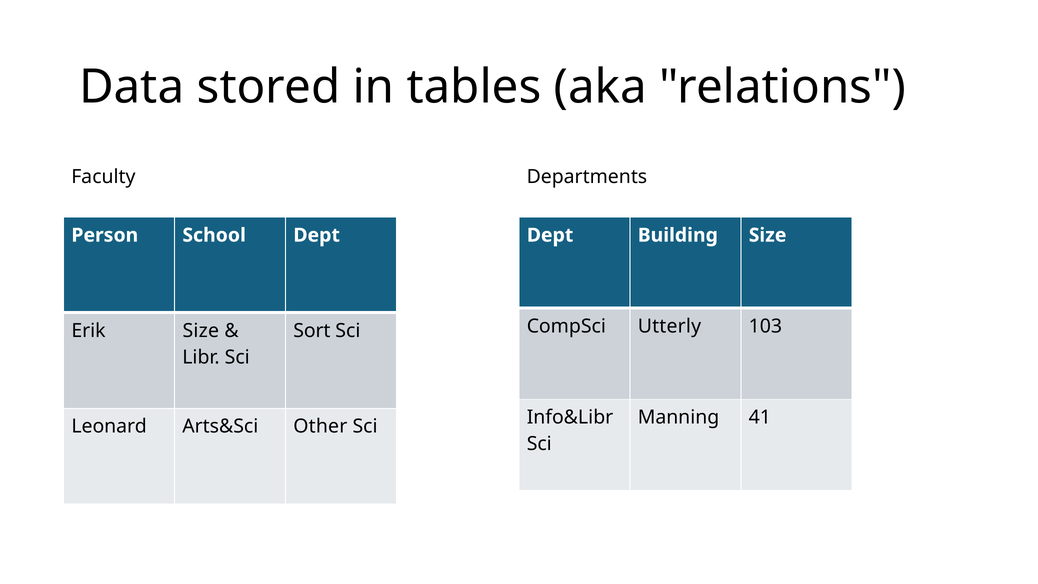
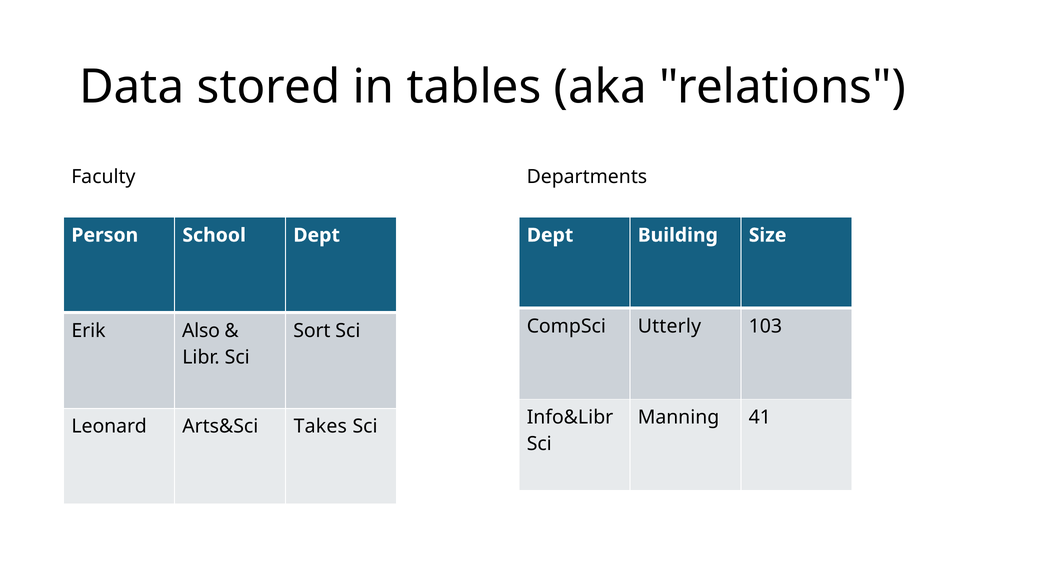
Erik Size: Size -> Also (201, 331)
Other: Other -> Takes (320, 426)
